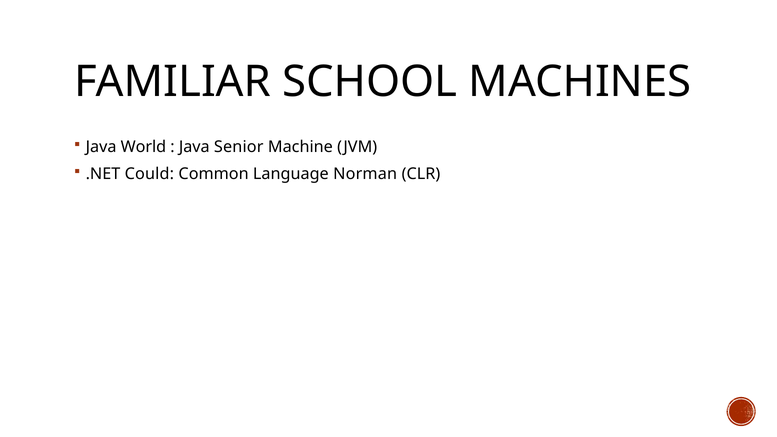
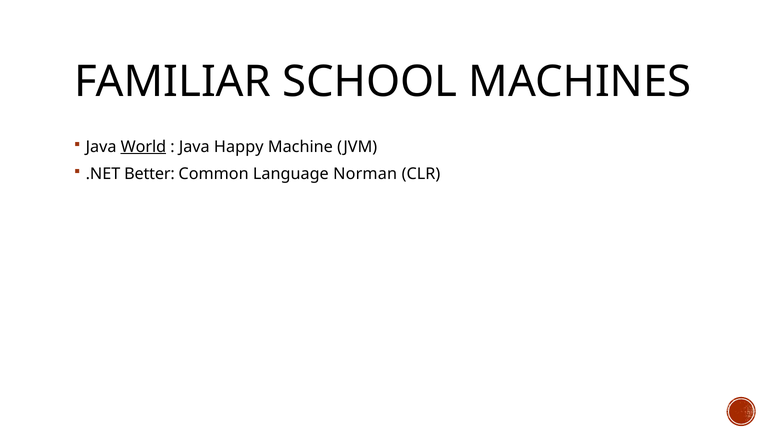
World underline: none -> present (143, 147)
Senior: Senior -> Happy (239, 147)
Could: Could -> Better (149, 174)
